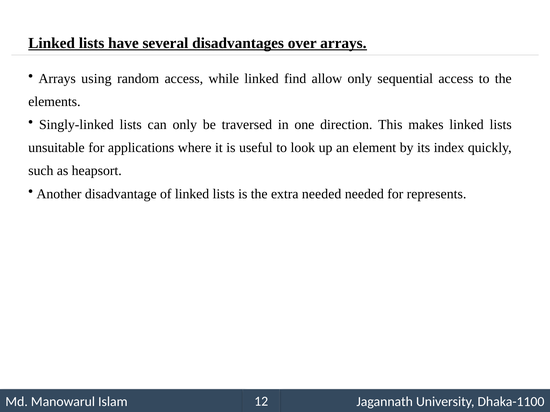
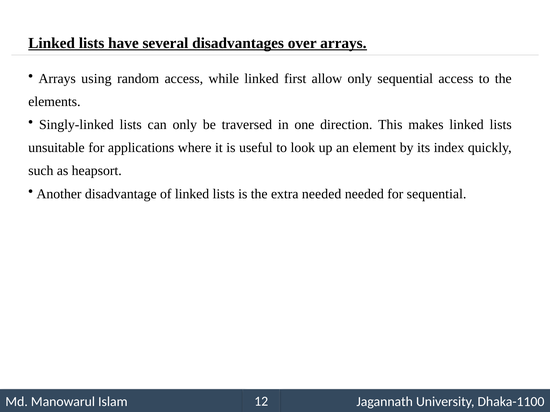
find: find -> first (295, 79)
for represents: represents -> sequential (437, 194)
